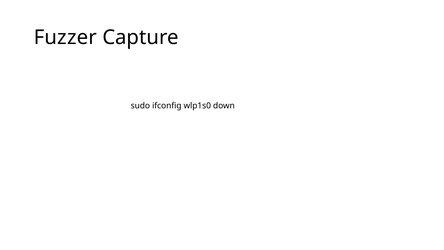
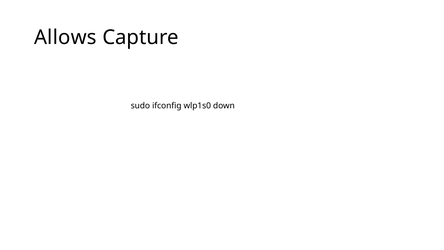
Fuzzer: Fuzzer -> Allows (65, 37)
